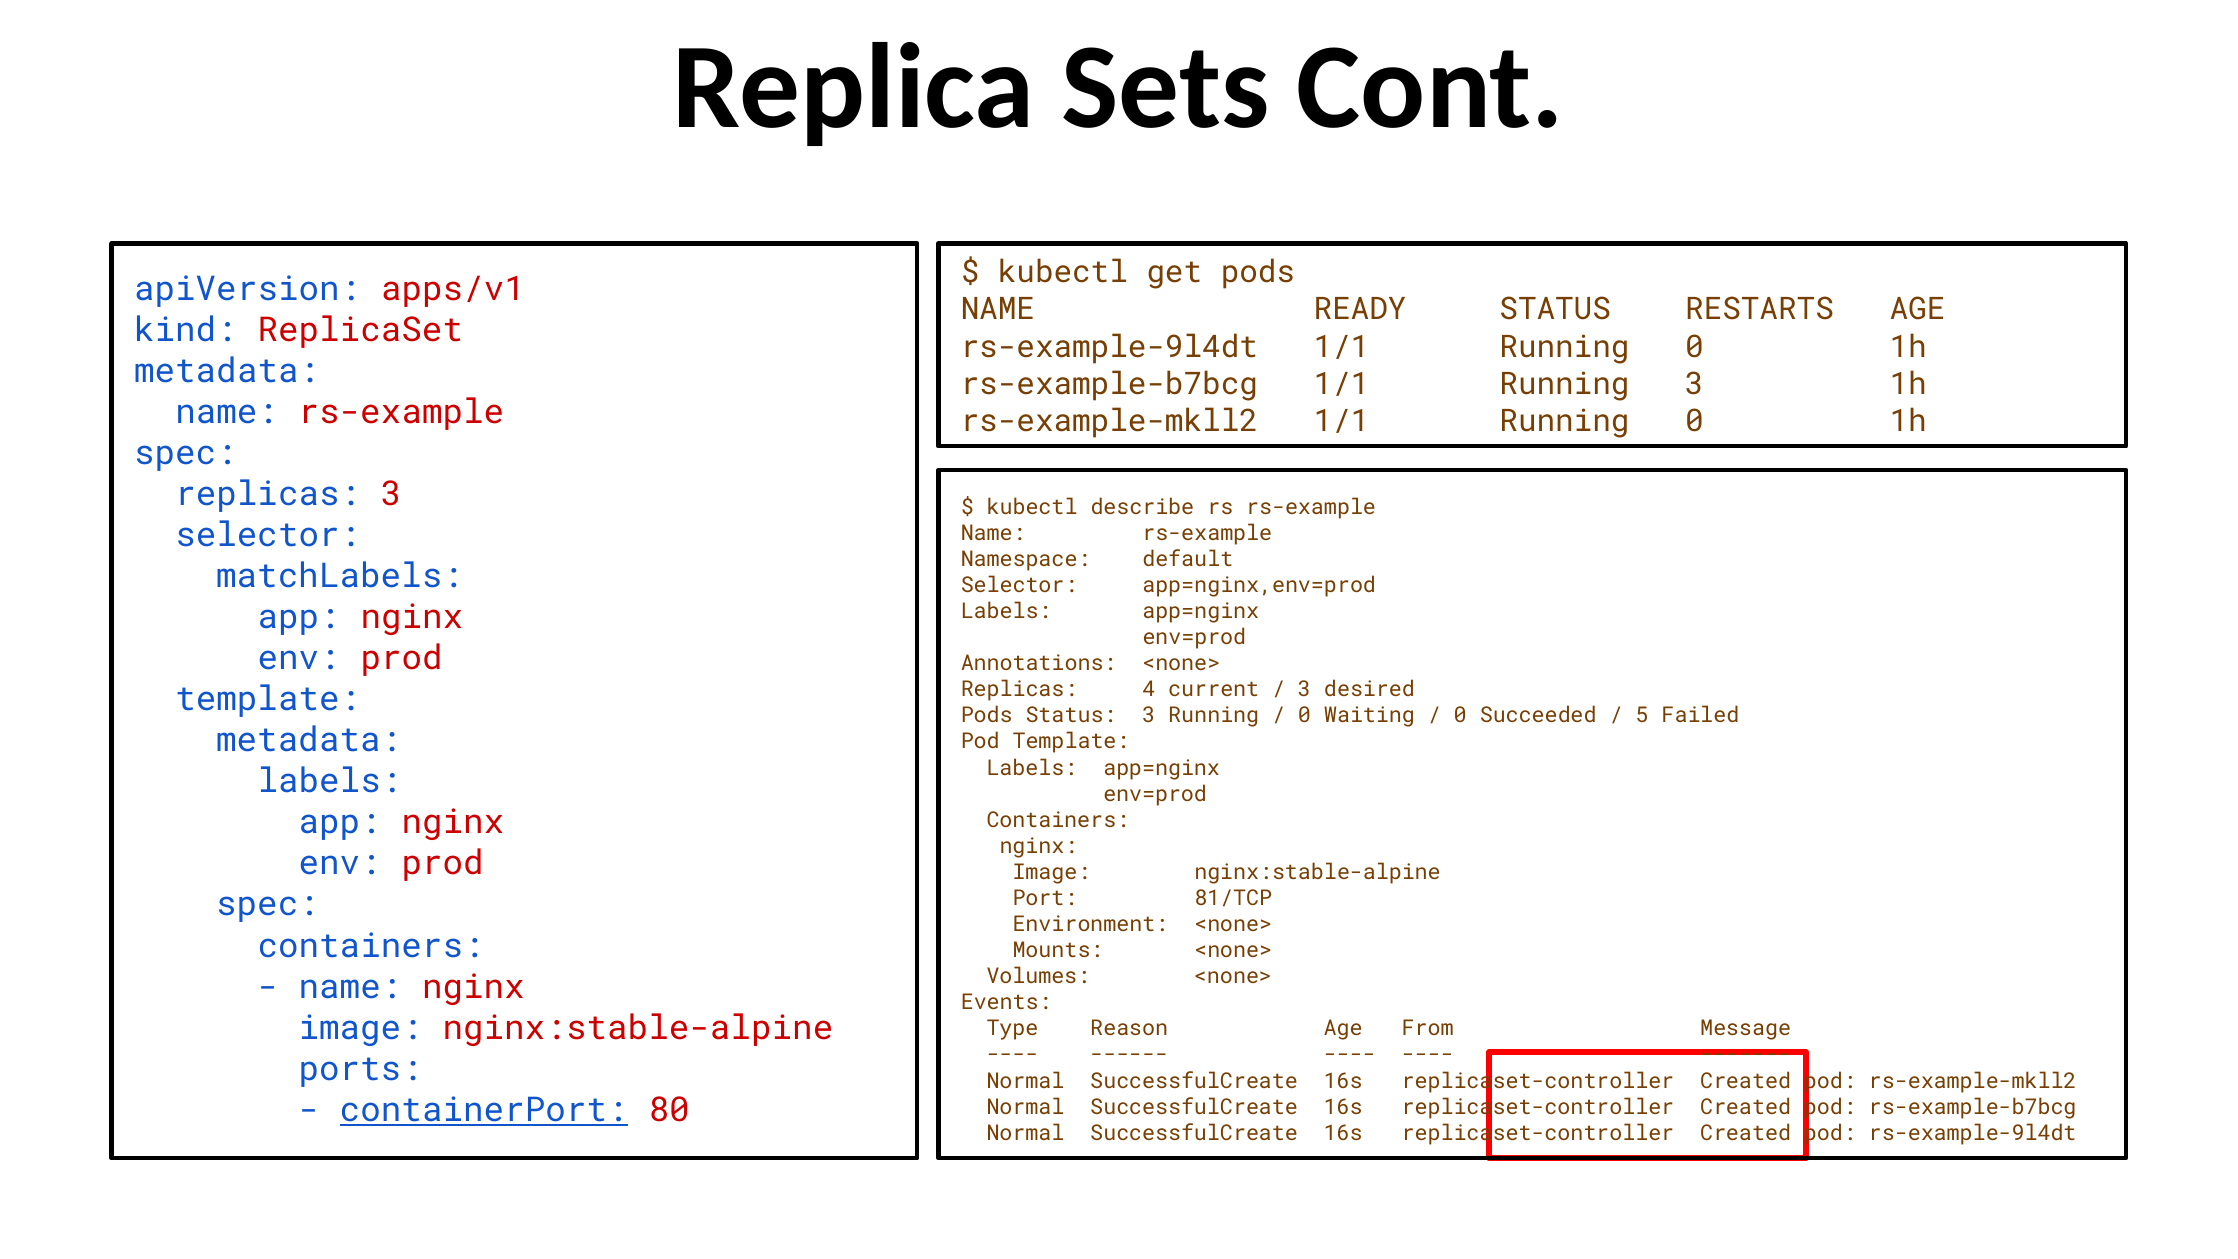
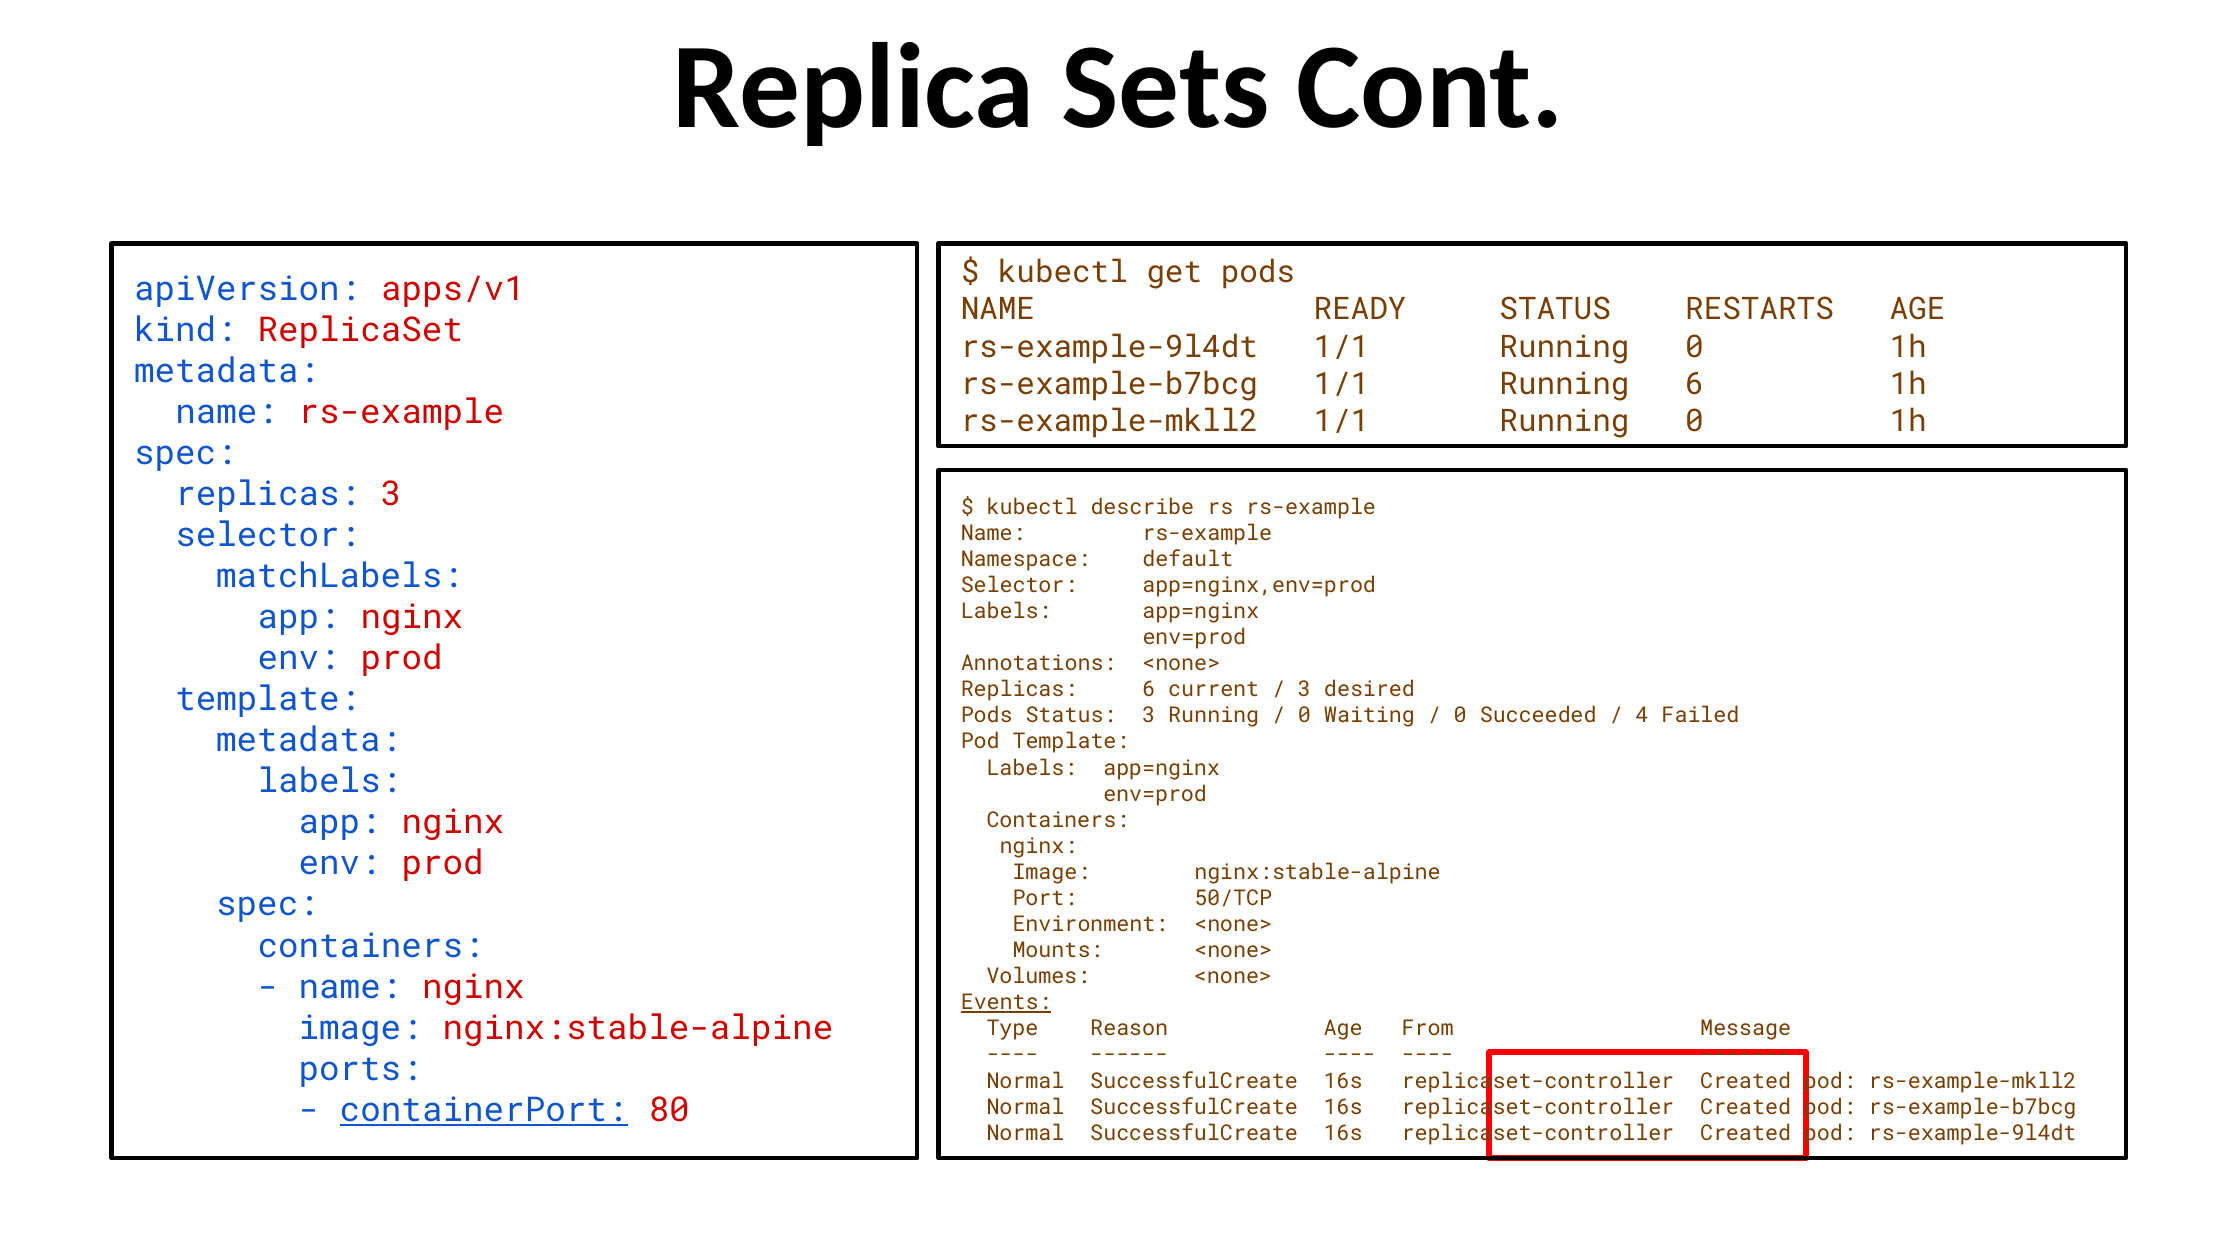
Running 3: 3 -> 6 (1695, 384)
Replicas 4: 4 -> 6 (1149, 690)
5: 5 -> 4 (1642, 716)
81/TCP: 81/TCP -> 50/TCP (1233, 898)
Events underline: none -> present (1006, 1003)
